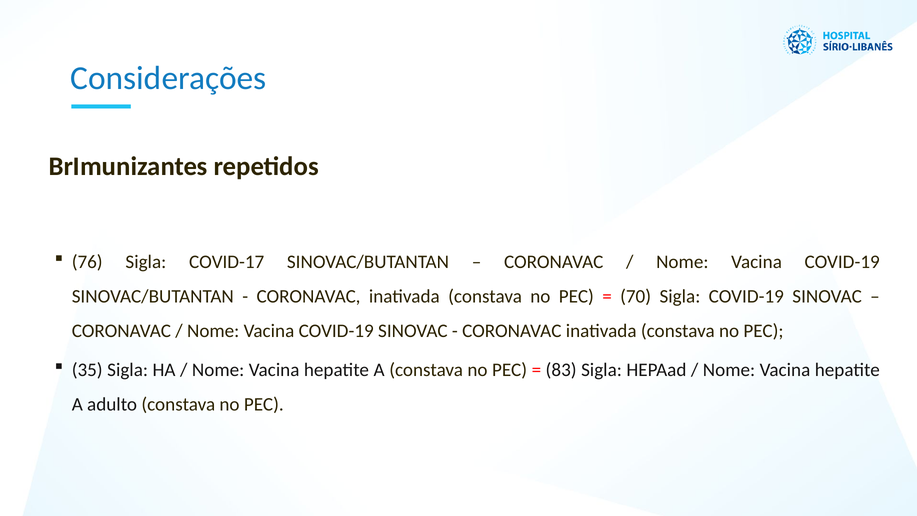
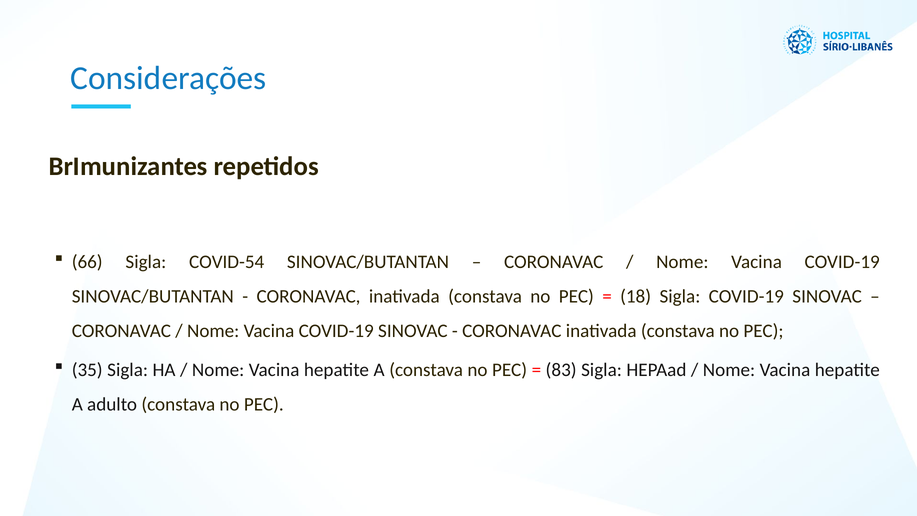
76: 76 -> 66 (87, 262)
COVID-17: COVID-17 -> COVID-54 (227, 262)
70: 70 -> 18 (636, 296)
